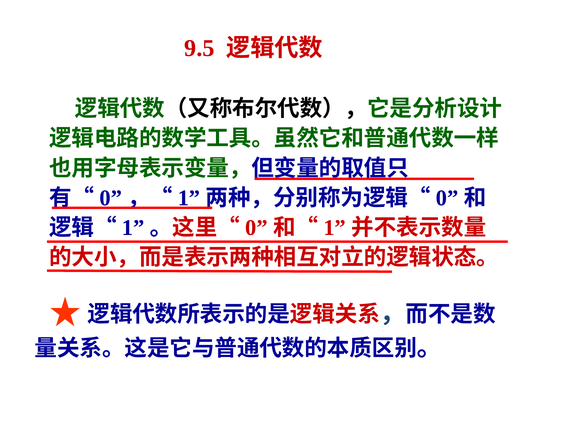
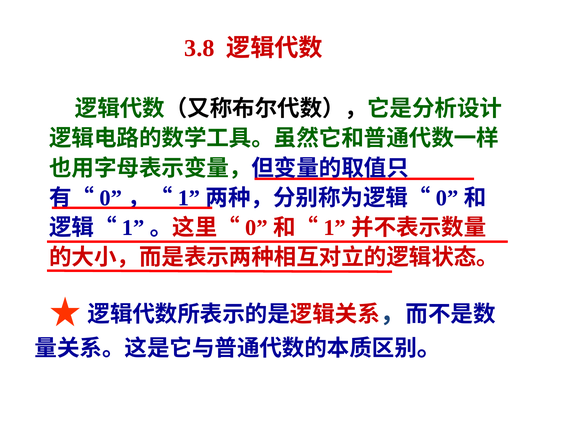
9.5: 9.5 -> 3.8 (199, 48)
